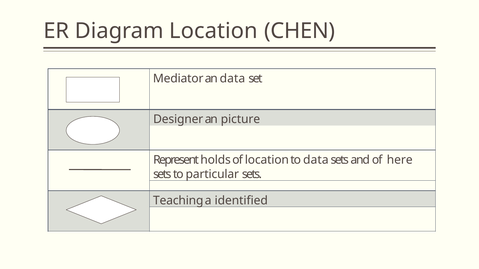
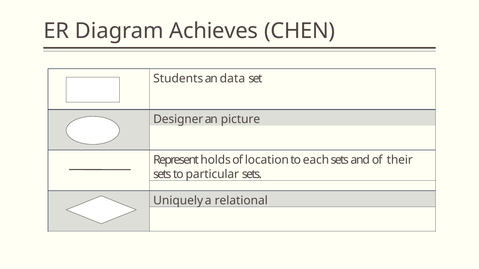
Diagram Location: Location -> Achieves (214, 31)
Mediator: Mediator -> Students (178, 79)
to data: data -> each (316, 160)
here: here -> their (400, 160)
Teaching: Teaching -> Uniquely (178, 201)
identified: identified -> relational (241, 201)
